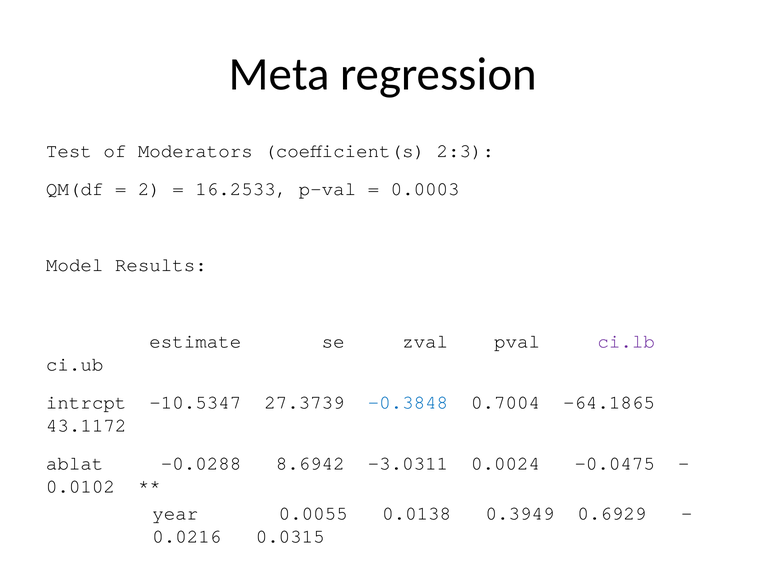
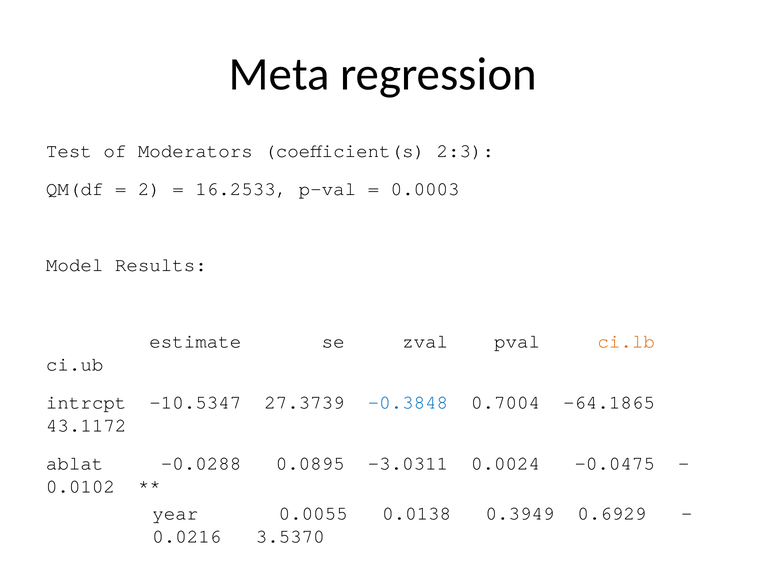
ci.lb colour: purple -> orange (626, 341)
8.6942: 8.6942 -> 0.0895 (310, 463)
0.0315: 0.0315 -> 3.5370 (290, 536)
